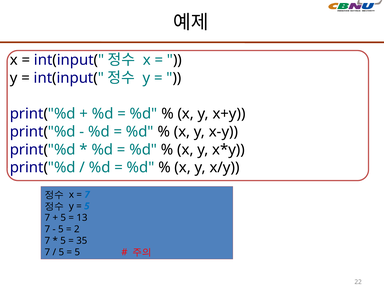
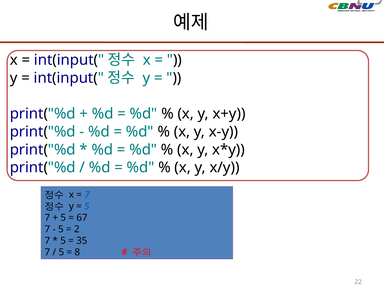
13: 13 -> 67 (82, 218)
5: 5 -> 8 (77, 252)
